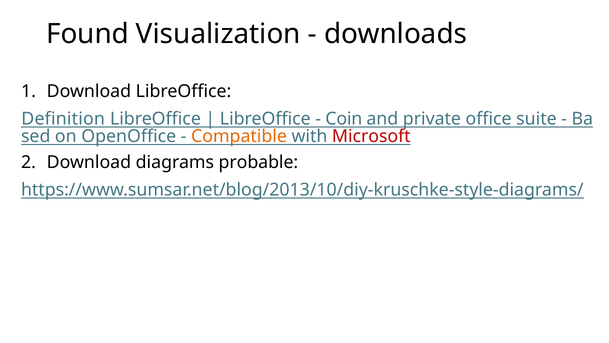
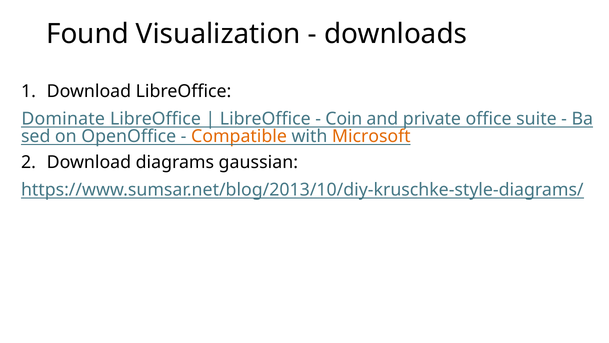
Definition: Definition -> Dominate (63, 119)
Microsoft colour: red -> orange (371, 136)
probable: probable -> gaussian (258, 162)
